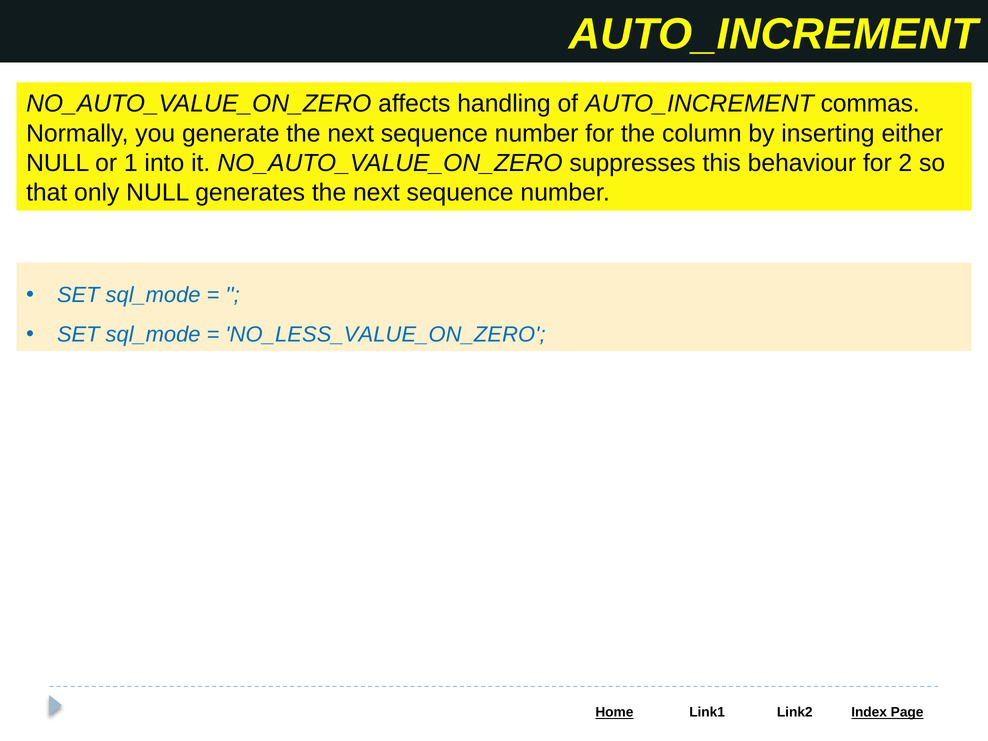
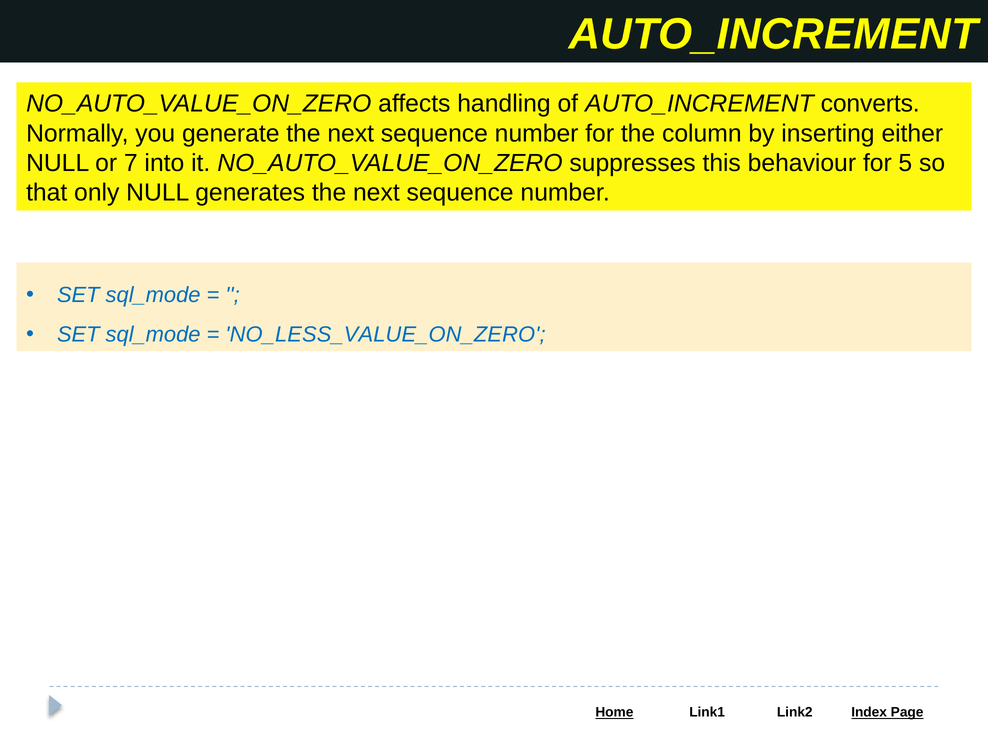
commas: commas -> converts (870, 104)
1: 1 -> 7 (131, 163)
2: 2 -> 5 (905, 163)
